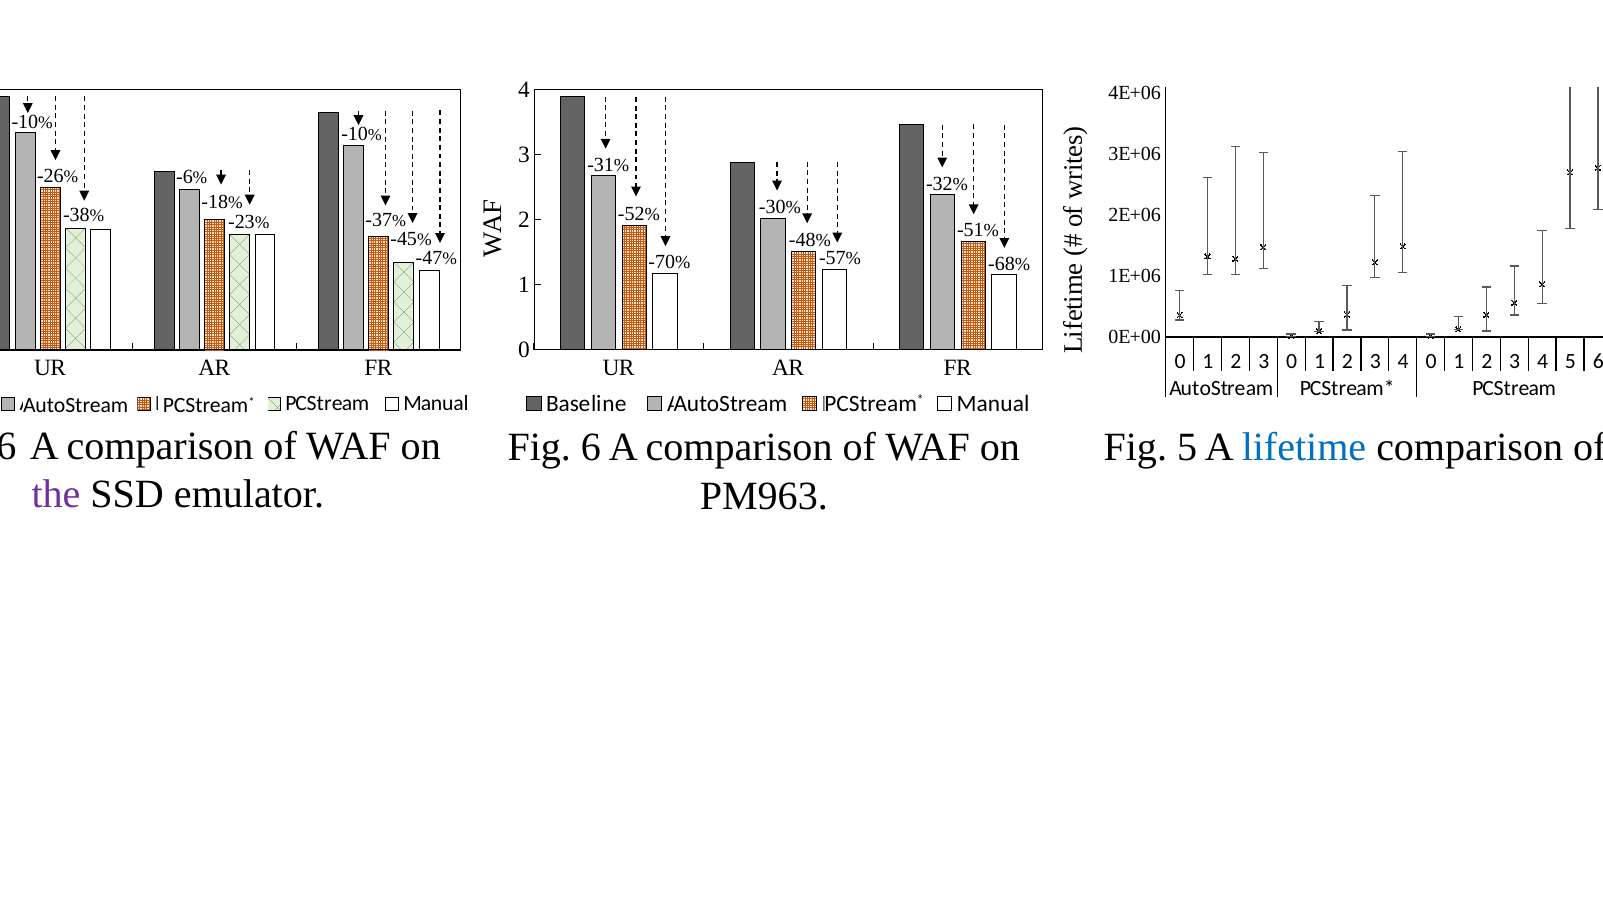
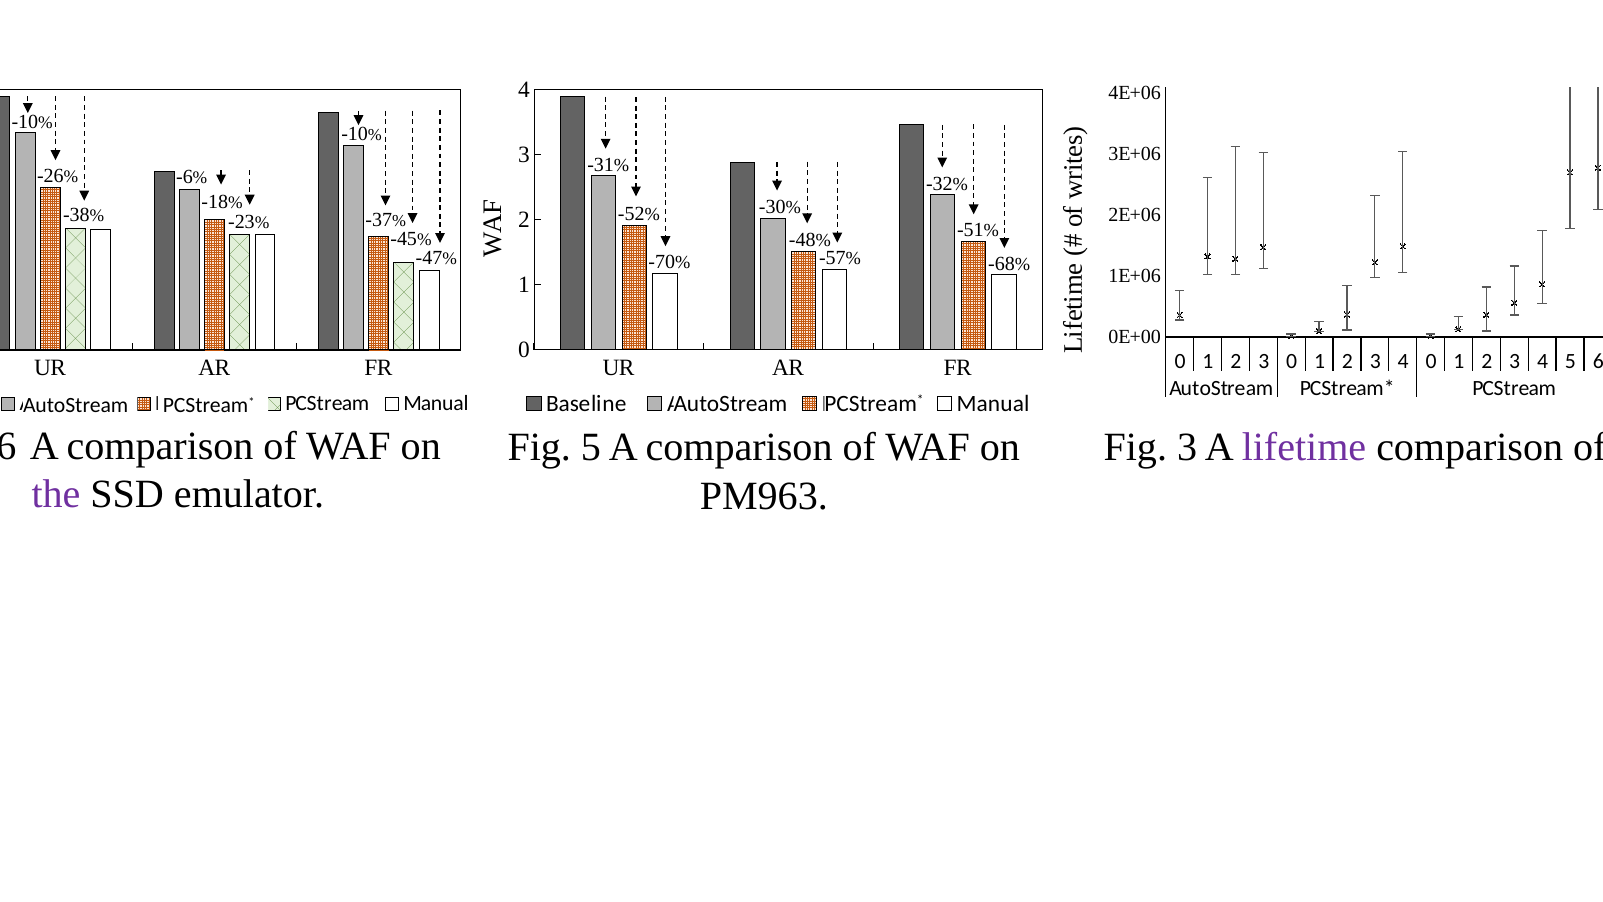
Fig 5: 5 -> 3 (1187, 447)
lifetime colour: blue -> purple (1304, 447)
6: 6 -> 5 (591, 448)
